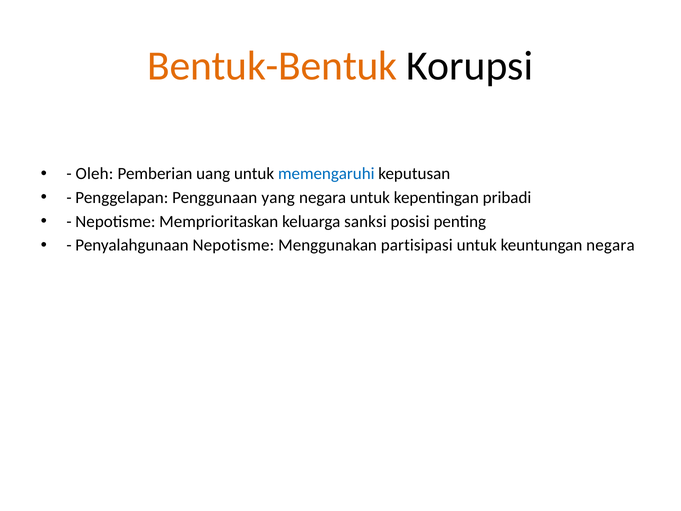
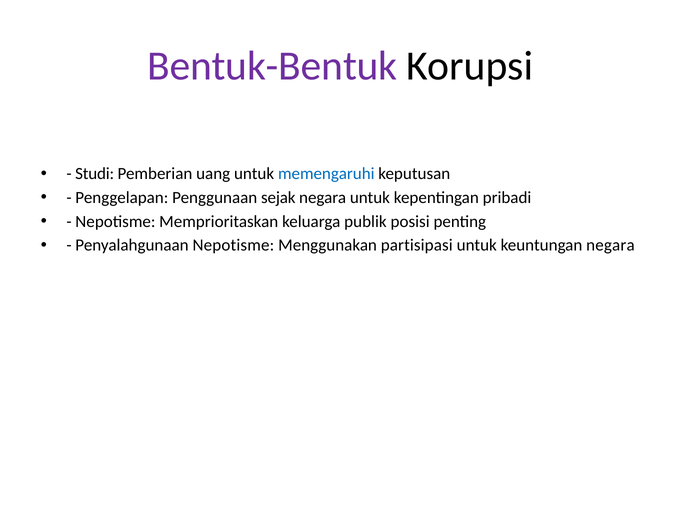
Bentuk-Bentuk colour: orange -> purple (272, 66)
Oleh: Oleh -> Studi (95, 174)
yang: yang -> sejak (278, 198)
sanksi: sanksi -> publik (365, 221)
